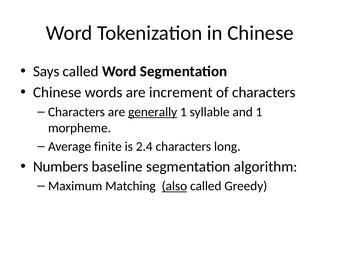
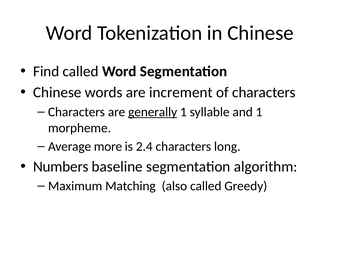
Says: Says -> Find (46, 71)
finite: finite -> more (108, 146)
also underline: present -> none (174, 186)
